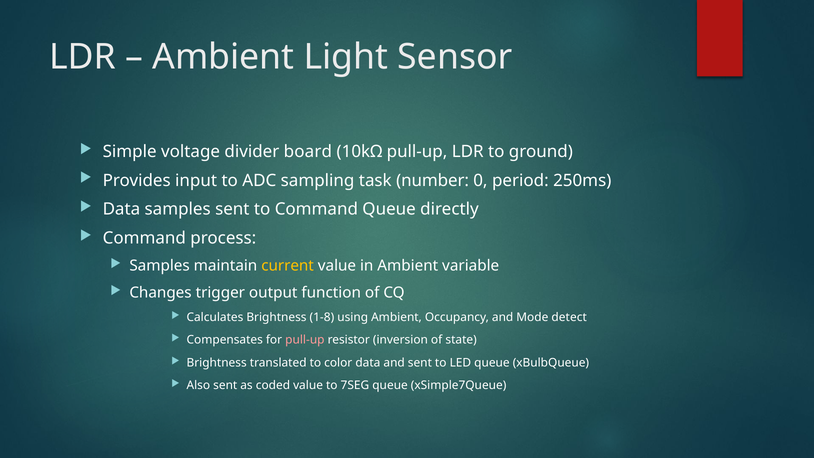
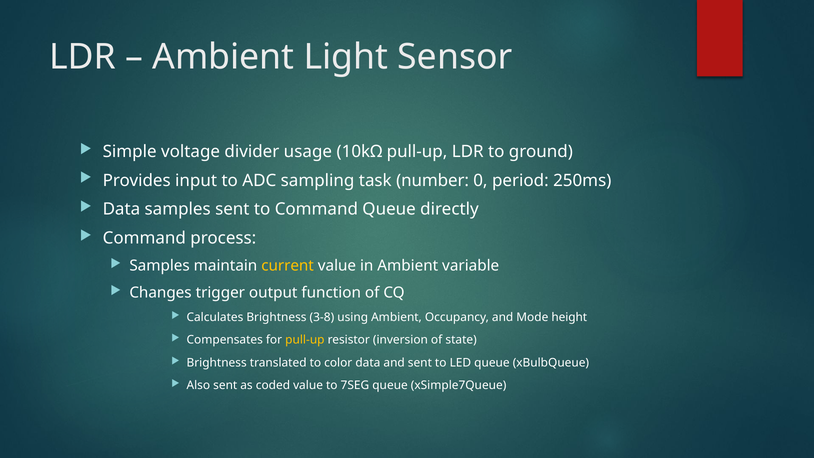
board: board -> usage (308, 152)
1-8: 1-8 -> 3-8 (322, 317)
detect: detect -> height (569, 317)
pull-up colour: pink -> yellow (305, 340)
